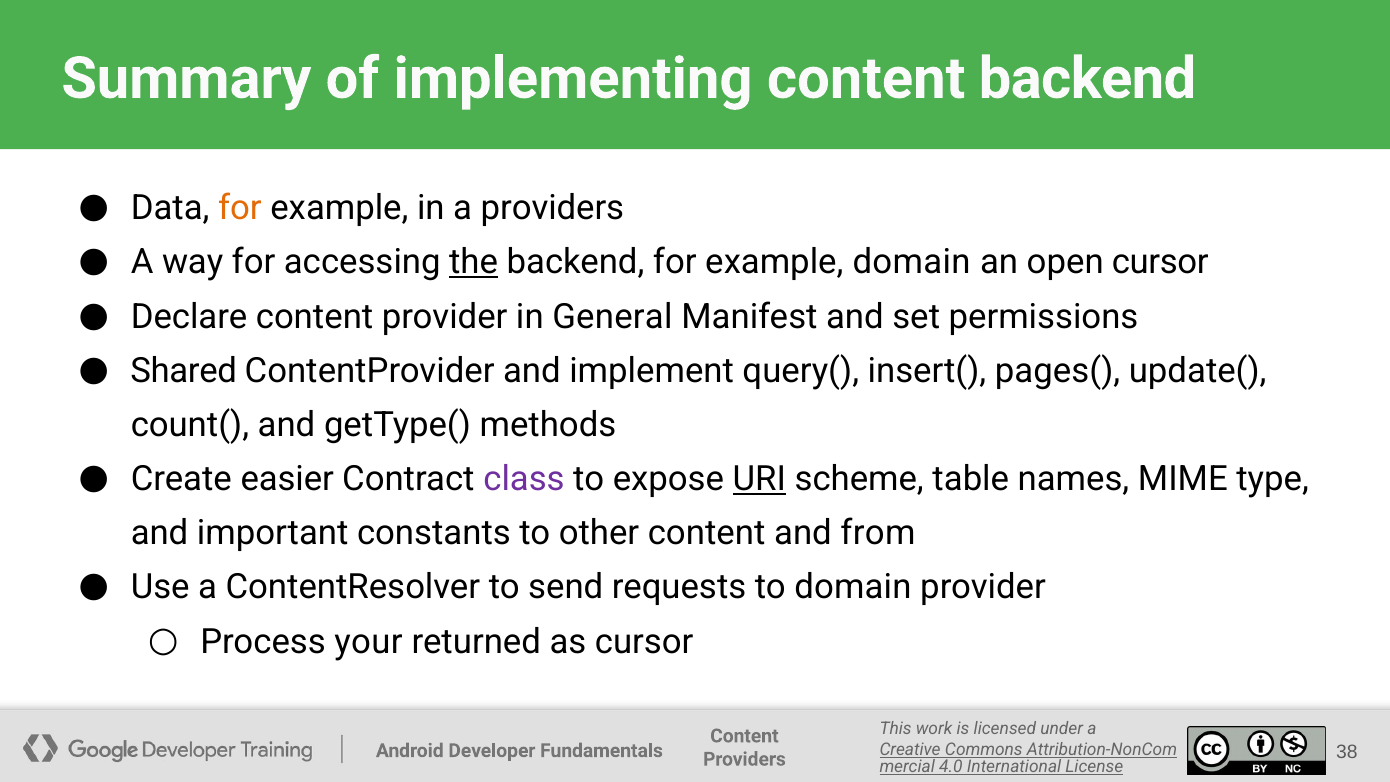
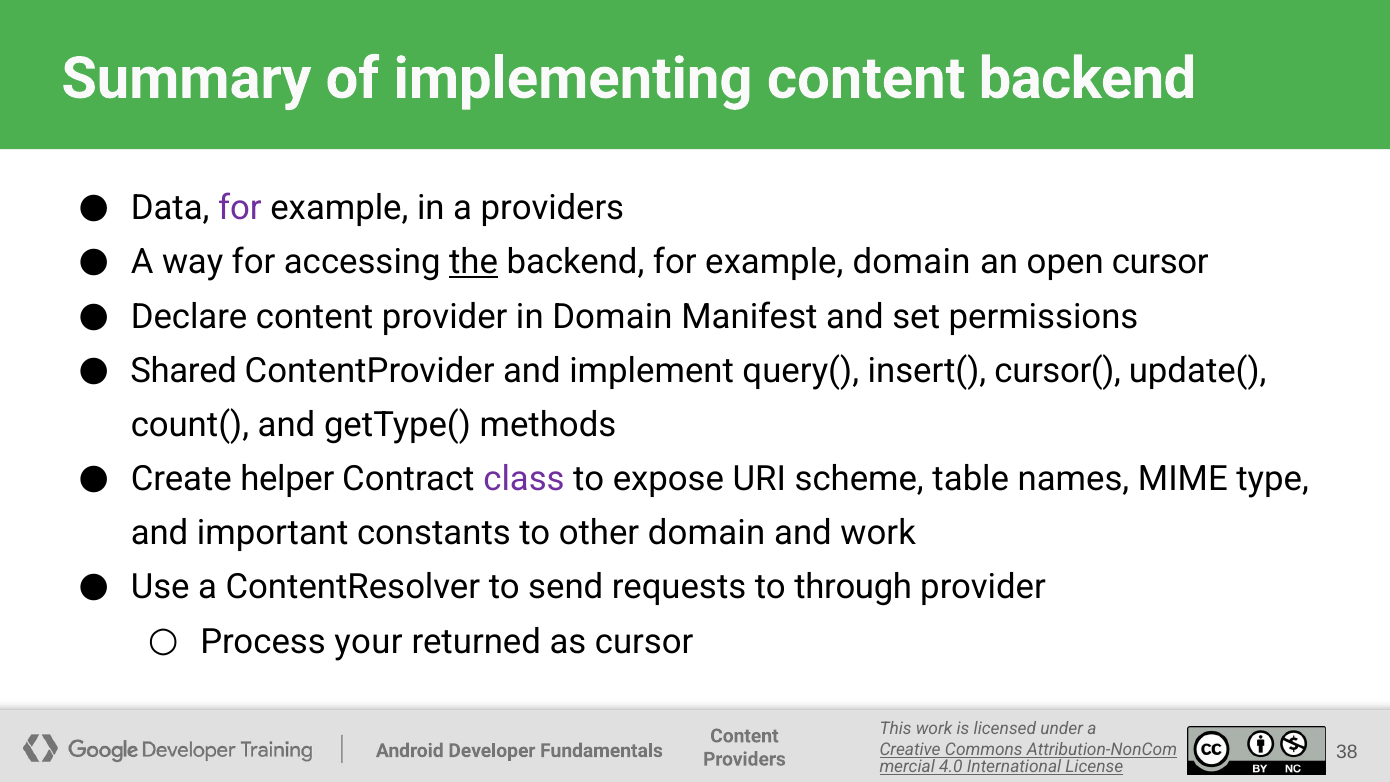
for colour: orange -> purple (240, 208)
in General: General -> Domain (612, 317)
pages(: pages( -> cursor( (1058, 371)
easier: easier -> helper (287, 479)
URI underline: present -> none (759, 479)
other content: content -> domain (707, 533)
and from: from -> work (878, 533)
to domain: domain -> through (853, 587)
